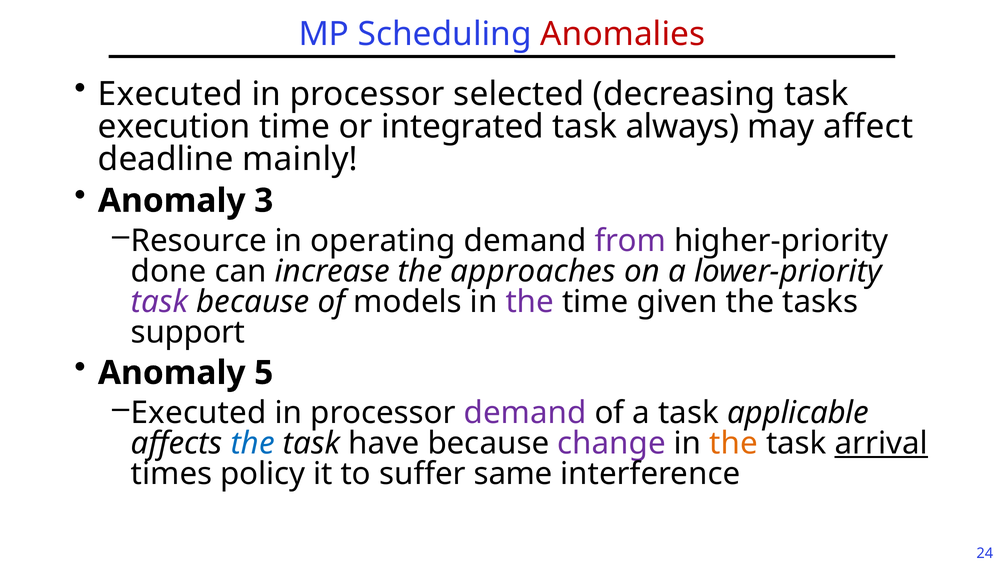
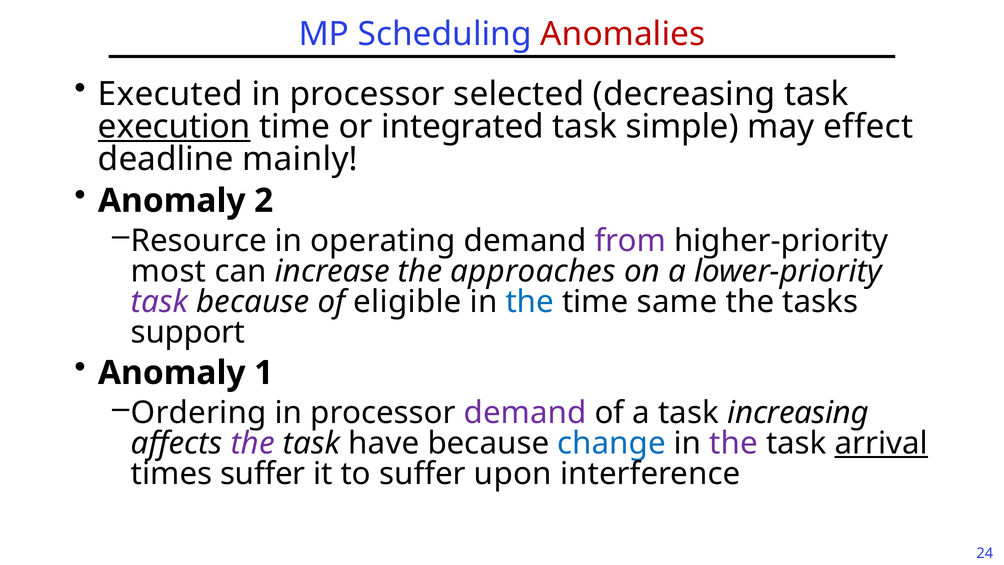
execution underline: none -> present (174, 126)
always: always -> simple (682, 126)
affect: affect -> effect (868, 126)
3: 3 -> 2 (264, 201)
done: done -> most (169, 271)
models: models -> eligible (408, 302)
the colour: purple -> blue (530, 302)
given: given -> same (677, 302)
5: 5 -> 1 (264, 373)
Executed: Executed -> Ordering (199, 413)
applicable: applicable -> increasing (798, 413)
the colour: blue -> purple (253, 443)
change colour: purple -> blue (612, 443)
the colour: orange -> purple (734, 443)
times policy: policy -> suffer (263, 474)
same: same -> upon (513, 474)
